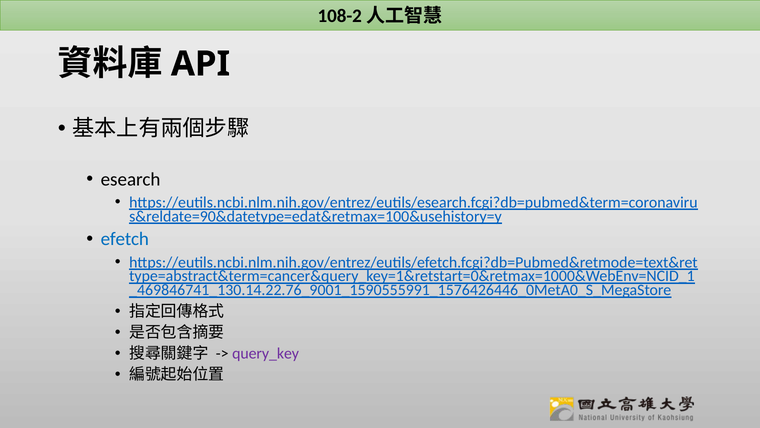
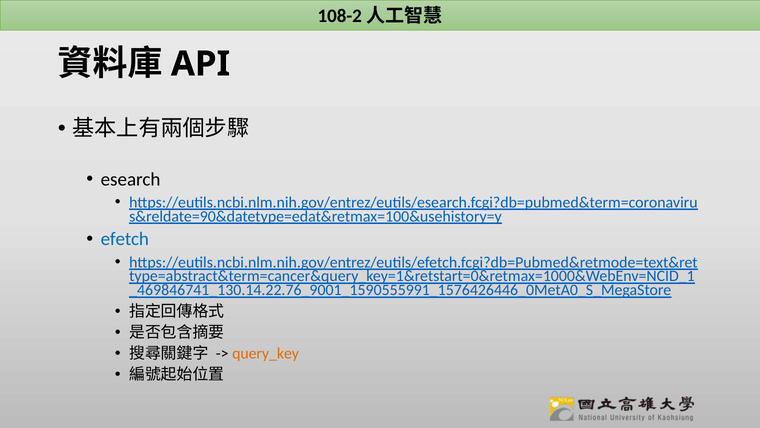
query_key colour: purple -> orange (266, 353)
